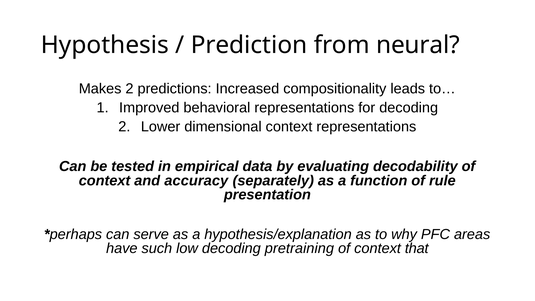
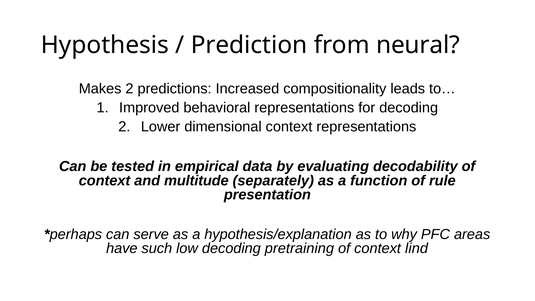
accuracy: accuracy -> multitude (196, 181)
that: that -> lind (417, 248)
